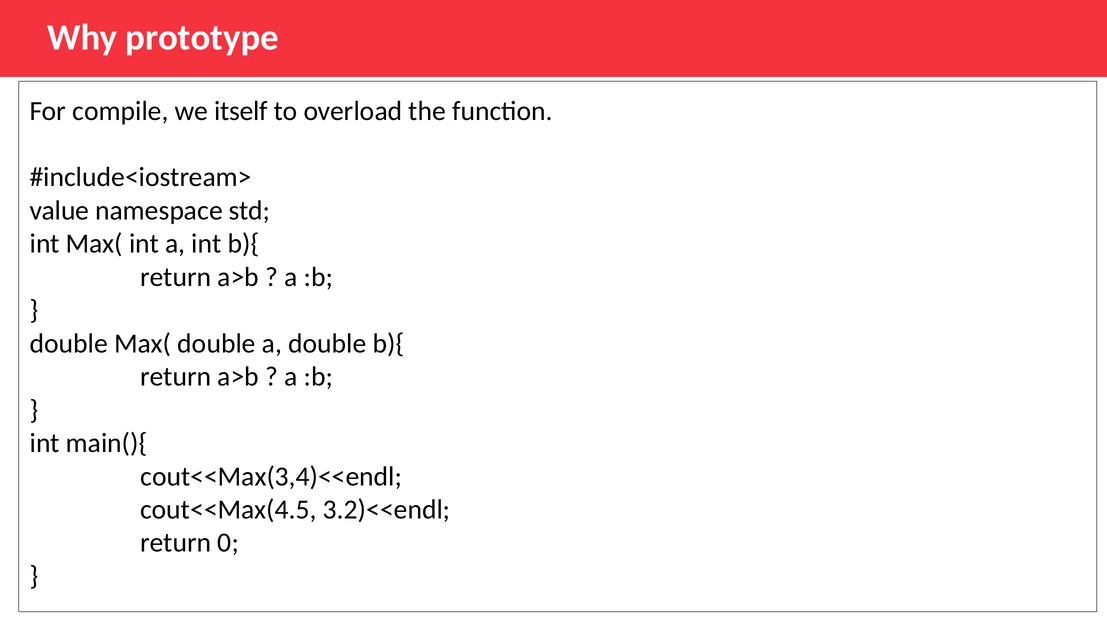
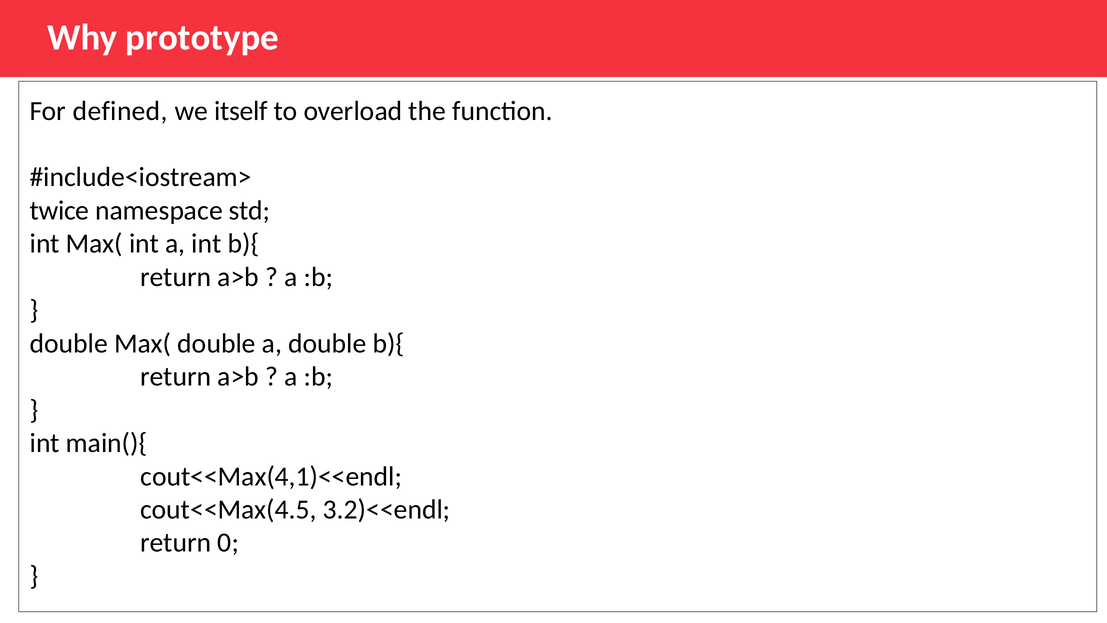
compile: compile -> defined (120, 111)
value: value -> twice (59, 210)
cout<<Max(3,4)<<endl: cout<<Max(3,4)<<endl -> cout<<Max(4,1)<<endl (271, 476)
